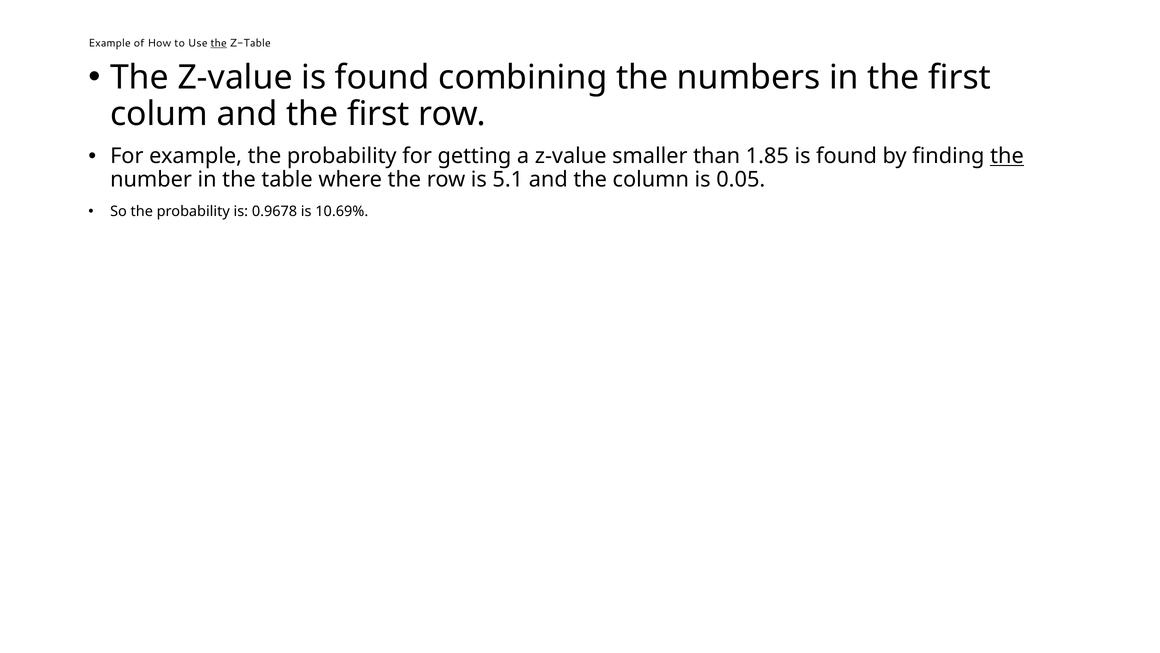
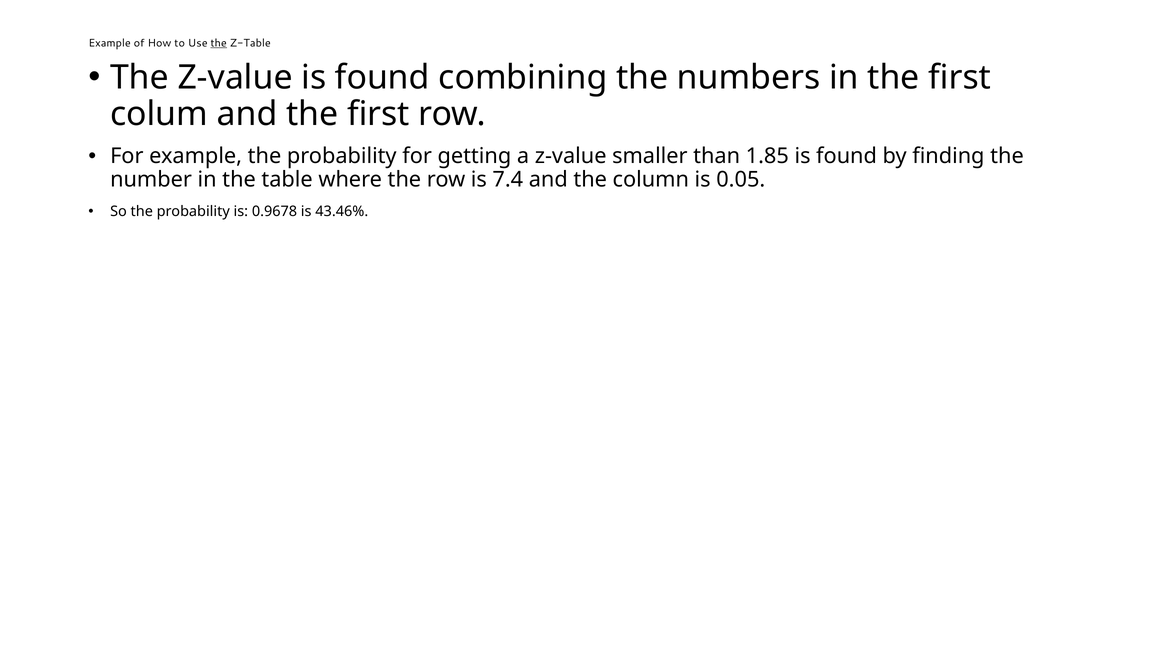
the underline: present -> none (1007, 156)
5.1: 5.1 -> 7.4 (508, 180)
10.69%: 10.69% -> 43.46% (342, 211)
